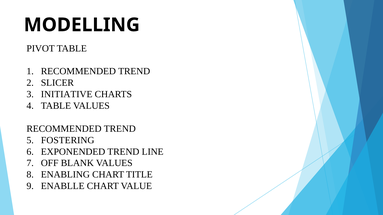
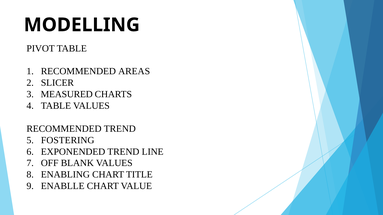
TREND: TREND -> AREAS (134, 71)
INITIATIVE: INITIATIVE -> MEASURED (67, 94)
